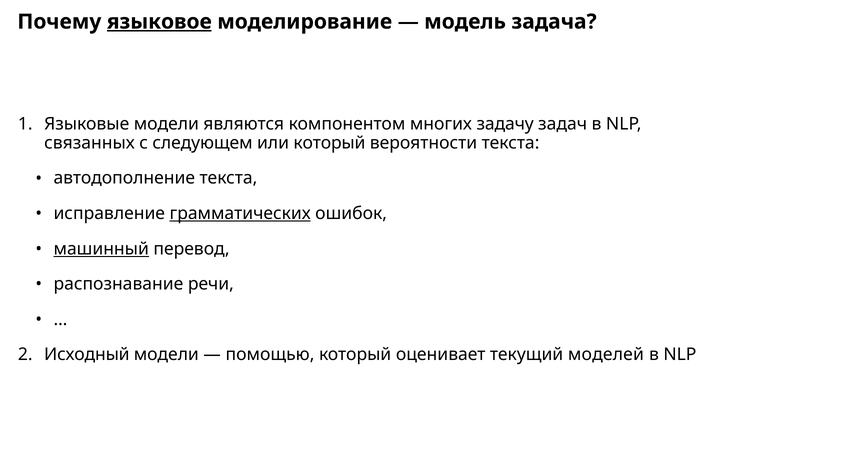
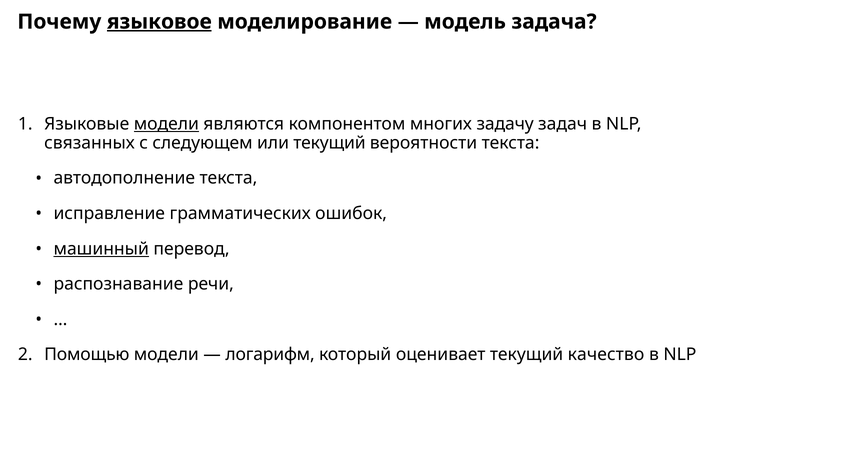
модели underline: none -> present (166, 124)
или который: который -> текущий (329, 143)
грамматических underline: present -> none (240, 214)
Исходный: Исходный -> Помощью (87, 355)
помощью: помощью -> логарифм (270, 355)
моделей: моделей -> качество (606, 355)
